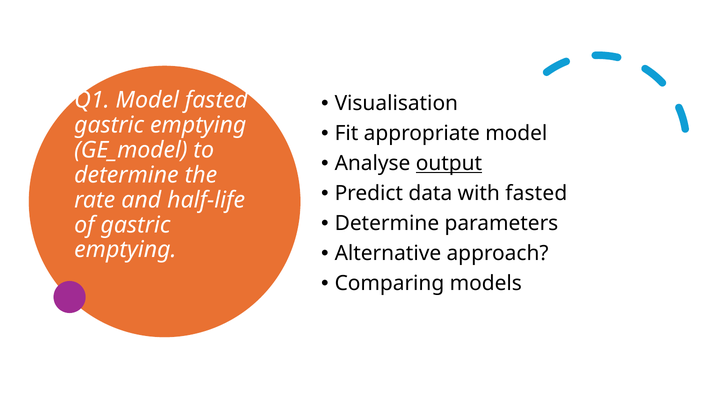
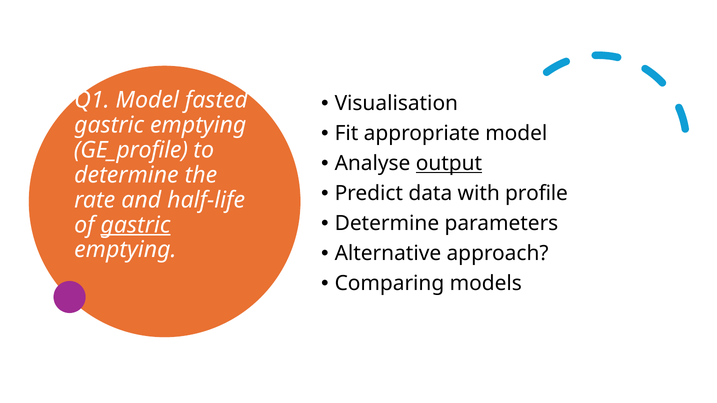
GE_model: GE_model -> GE_profile (131, 150)
with fasted: fasted -> profile (536, 194)
gastric underline: none -> present (136, 225)
